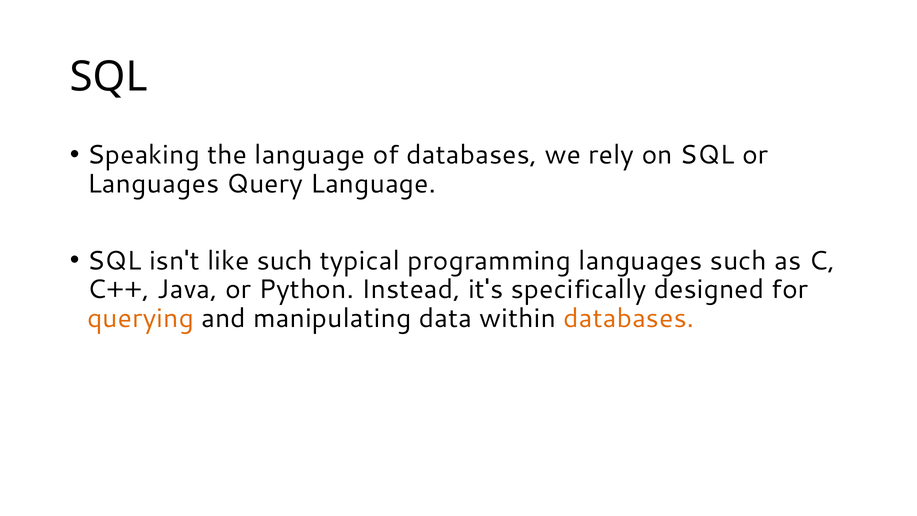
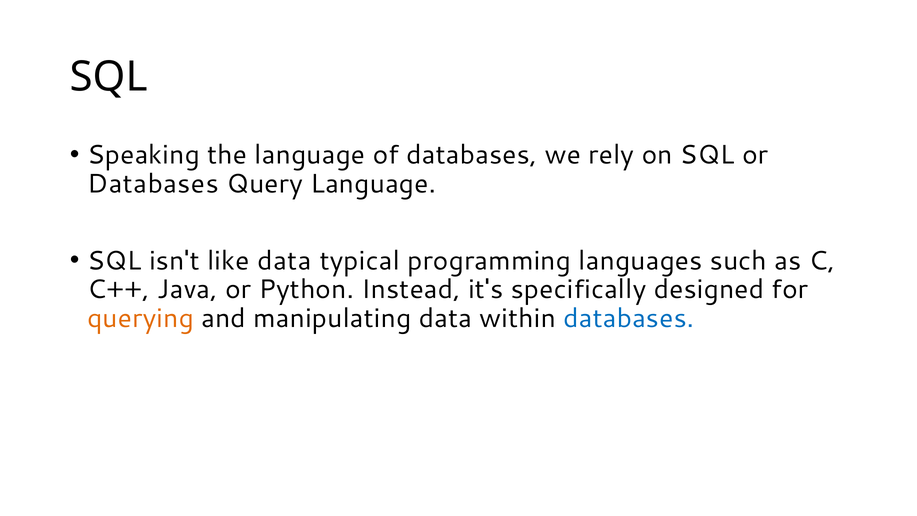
Languages: Languages -> Databases (153, 184)
like such: such -> data (284, 261)
databases colour: orange -> blue (629, 318)
